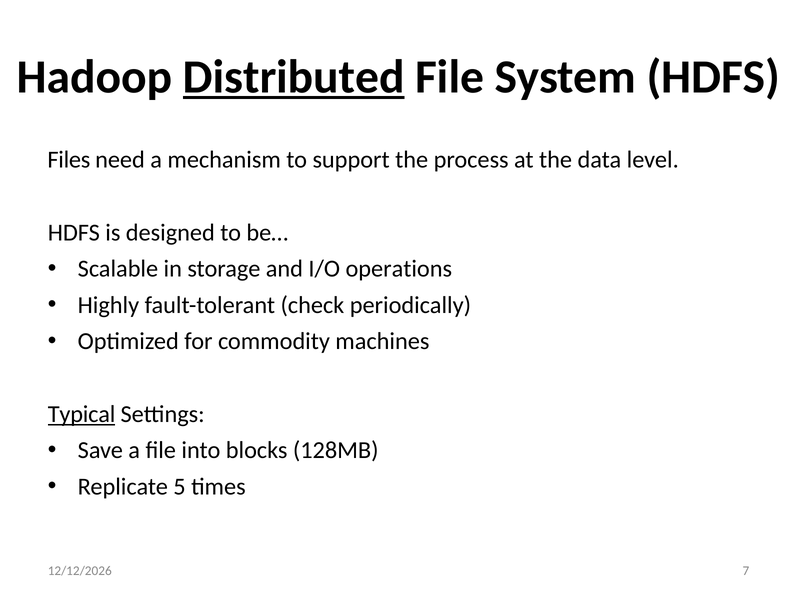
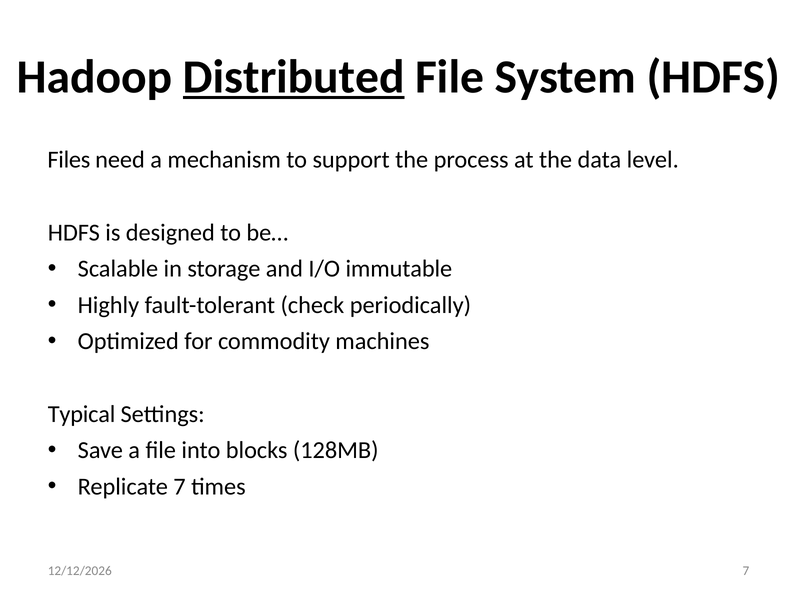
operations: operations -> immutable (399, 269)
Typical underline: present -> none (82, 414)
Replicate 5: 5 -> 7 (179, 487)
